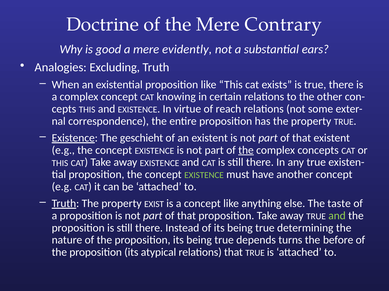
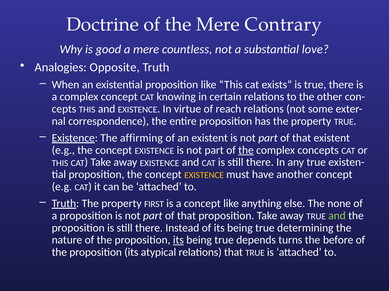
evidently: evidently -> countless (187, 49)
ears: ears -> love (315, 49)
Excluding: Excluding -> Opposite (115, 67)
geschieht: geschieht -> affirming (141, 138)
EXISTENCE colour: light green -> yellow (204, 176)
EXIST: EXIST -> FIRST (154, 205)
taste: taste -> none (339, 204)
its underline: none -> present (178, 241)
